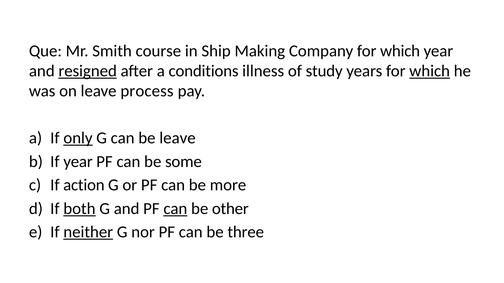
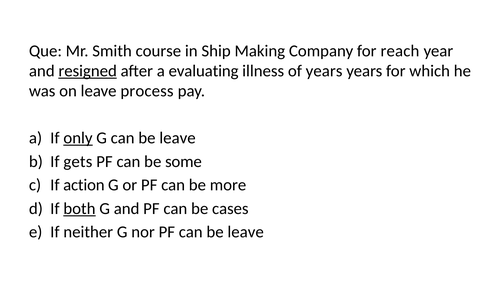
Company for which: which -> reach (400, 51)
conditions: conditions -> evaluating (204, 71)
of study: study -> years (324, 71)
which underline: present -> none (430, 71)
If year: year -> gets (78, 162)
can underline: present -> none (175, 209)
other: other -> cases (230, 209)
neither underline: present -> none (88, 232)
PF can be three: three -> leave (246, 232)
